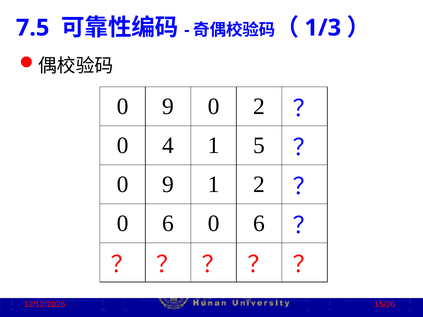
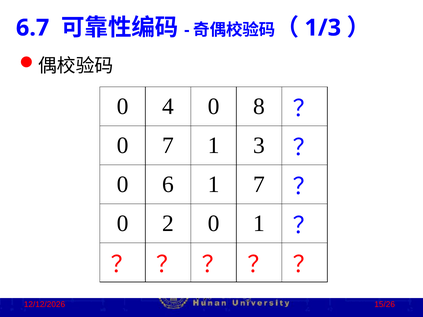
7.5: 7.5 -> 6.7 (33, 28)
9: 9 -> 4 (168, 107)
0 2: 2 -> 8 (259, 107)
0 4: 4 -> 7 (168, 146)
5: 5 -> 3 (259, 146)
9: 9 -> 6 (168, 185)
1 2: 2 -> 7 (259, 185)
6: 6 -> 2 (168, 224)
6: 6 -> 1 (259, 224)
